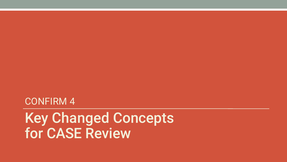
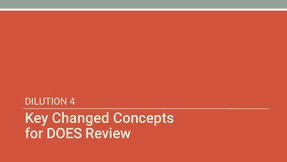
CONFIRM: CONFIRM -> DILUTION (46, 101)
CASE: CASE -> DOES (64, 133)
